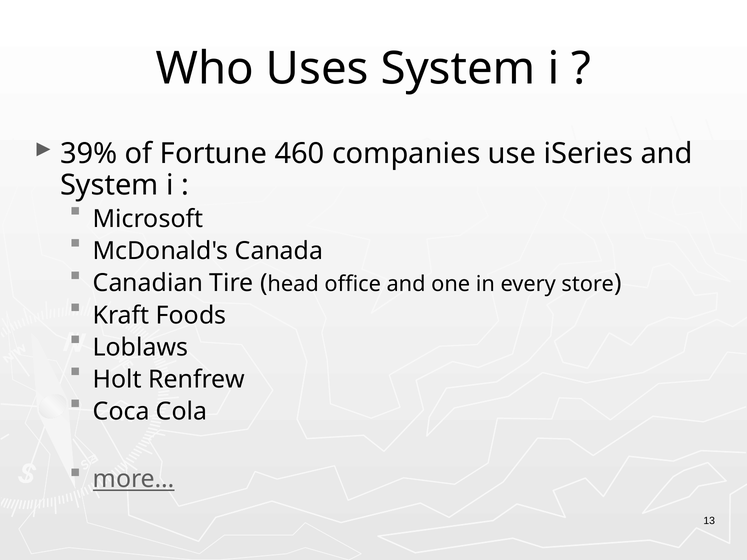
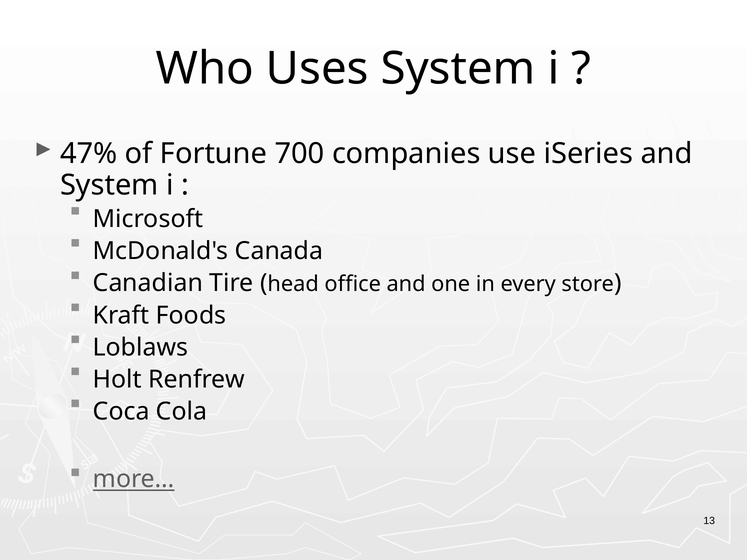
39%: 39% -> 47% (89, 154)
460: 460 -> 700 (300, 154)
